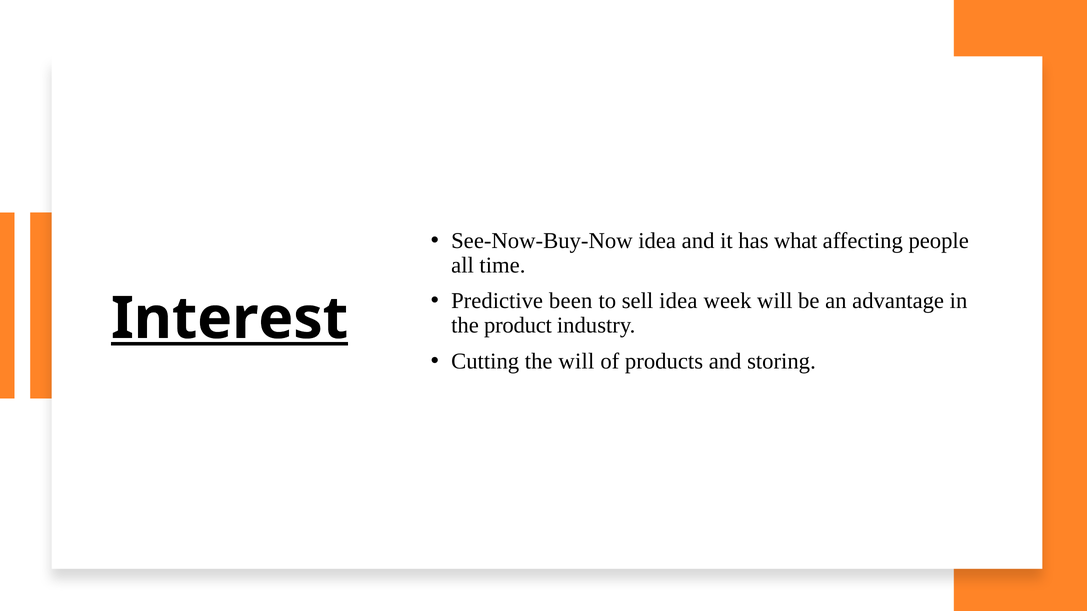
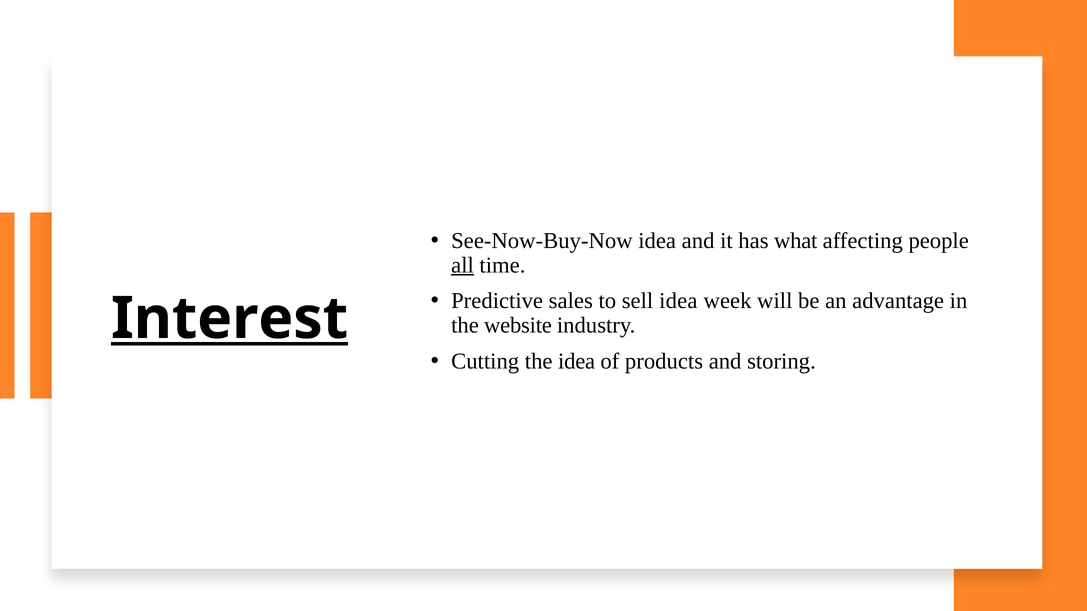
all underline: none -> present (463, 265)
been: been -> sales (571, 301)
product: product -> website (518, 326)
the will: will -> idea (577, 361)
